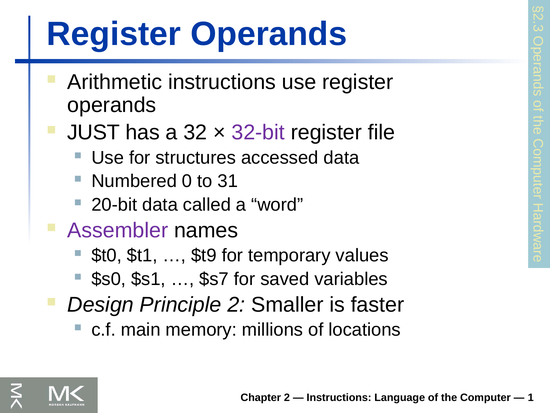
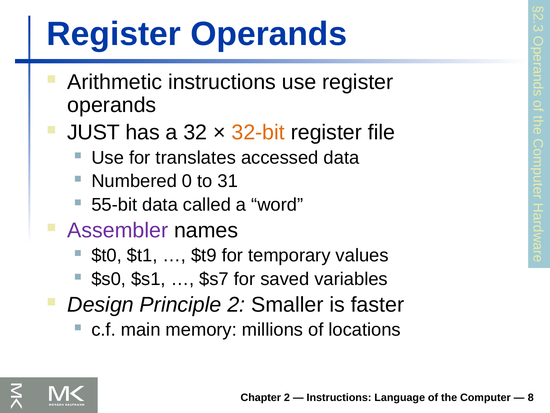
32-bit colour: purple -> orange (258, 132)
structures: structures -> translates (196, 157)
20-bit: 20-bit -> 55-bit (114, 204)
1: 1 -> 8 (531, 397)
